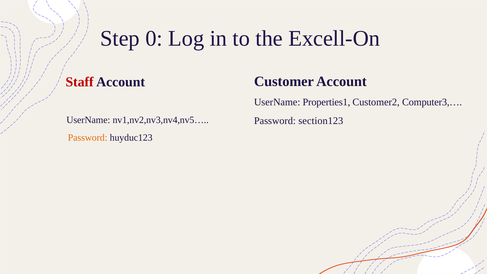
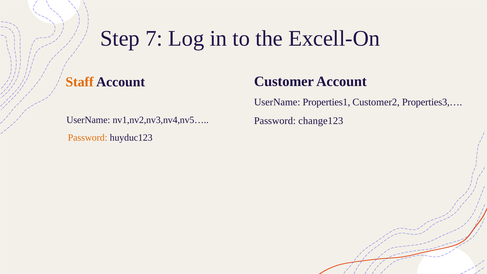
0: 0 -> 7 (154, 38)
Staff colour: red -> orange (80, 82)
Computer3,…: Computer3,… -> Properties3,… (432, 102)
section123: section123 -> change123 (321, 121)
